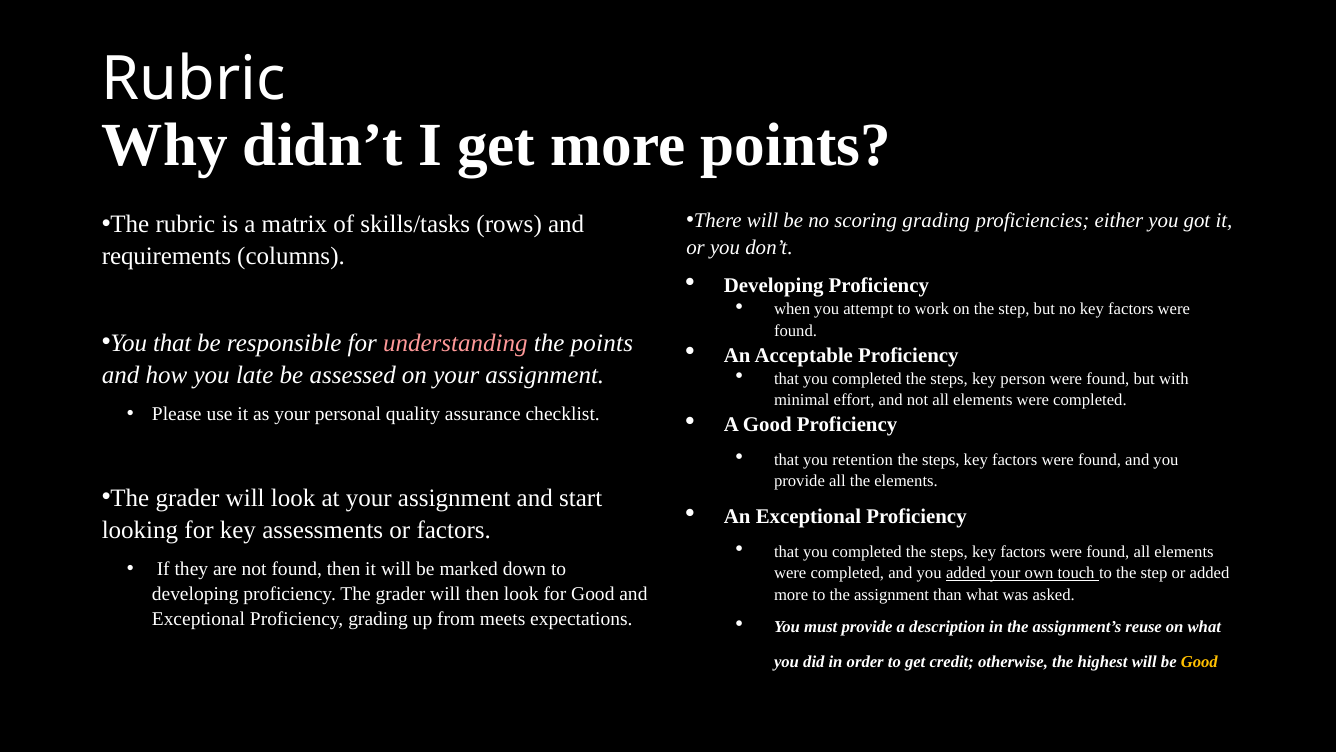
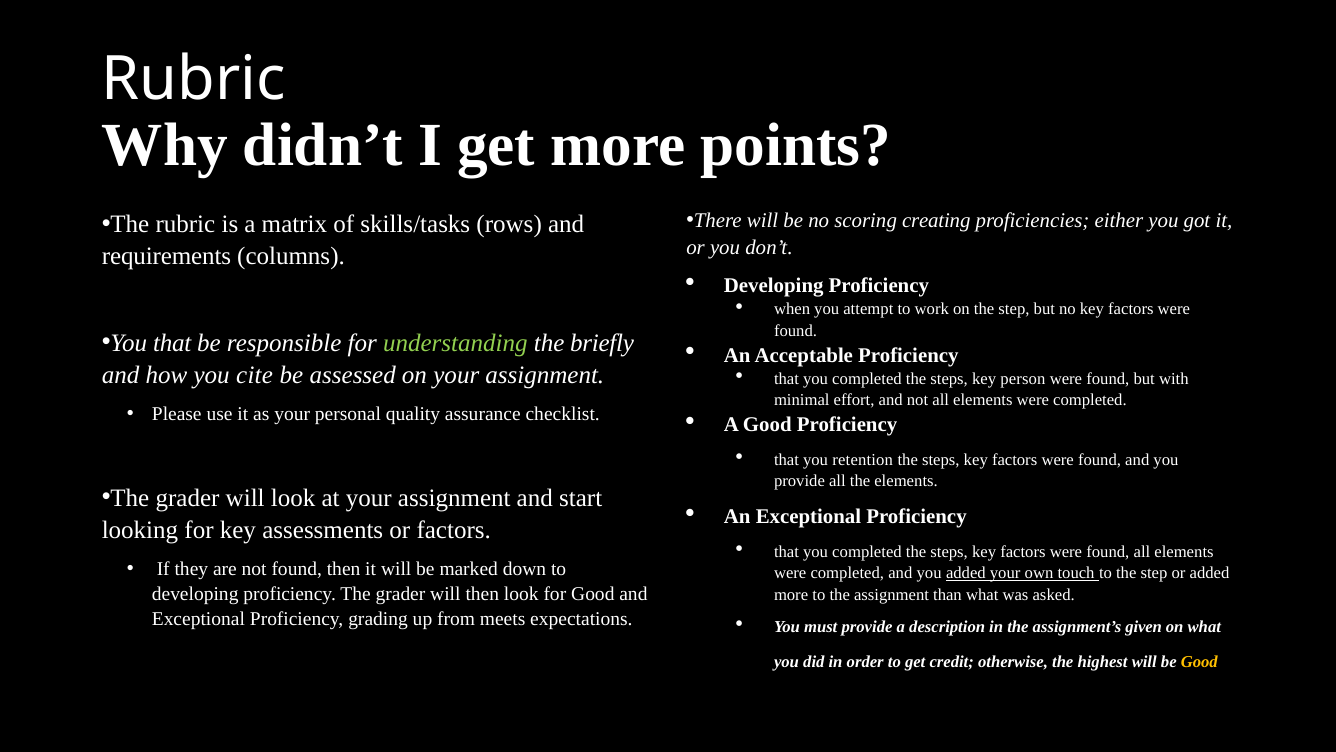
scoring grading: grading -> creating (936, 221)
understanding colour: pink -> light green (455, 343)
the points: points -> briefly (602, 343)
late: late -> cite (255, 375)
reuse: reuse -> given (1144, 627)
